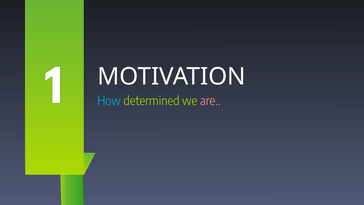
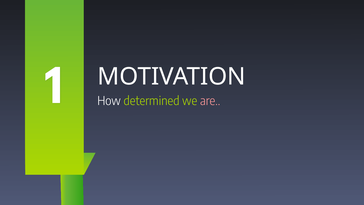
How colour: light blue -> white (109, 101)
